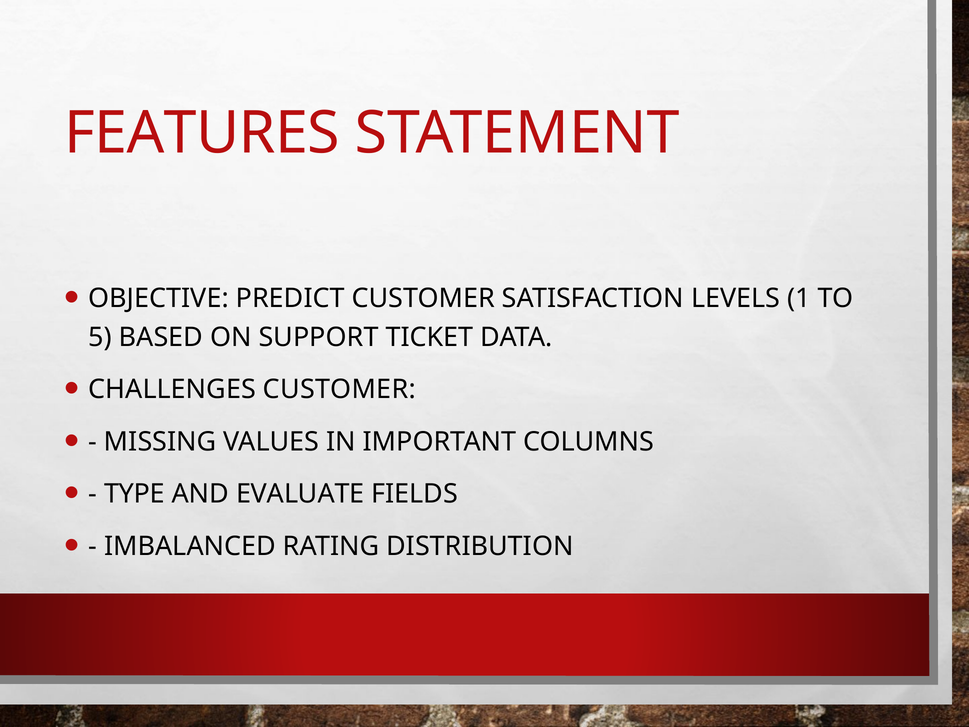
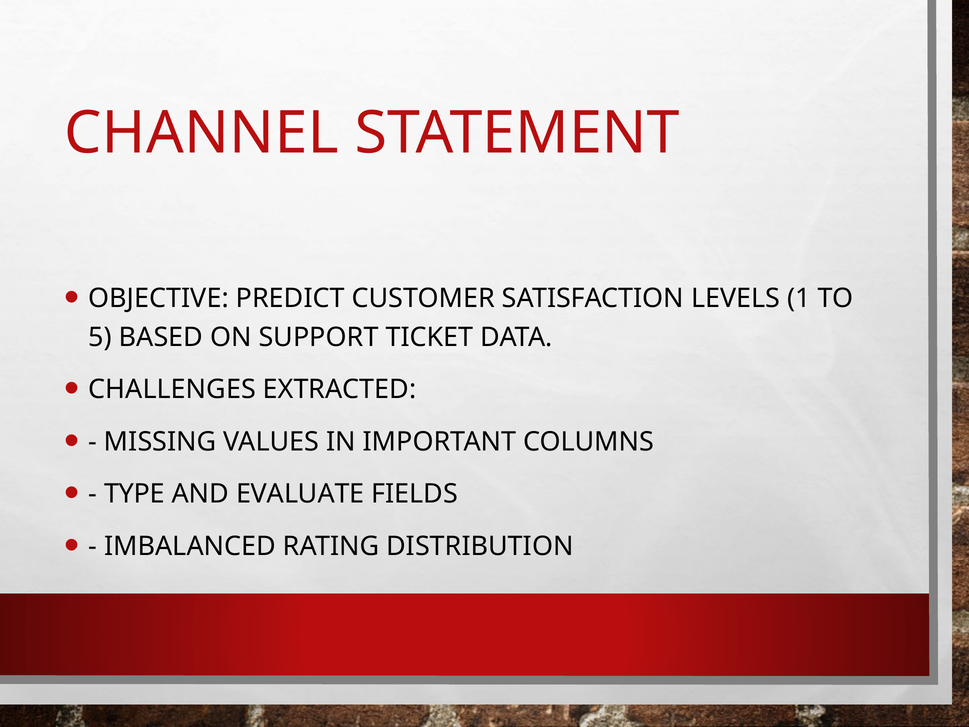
FEATURES: FEATURES -> CHANNEL (202, 133)
CHALLENGES CUSTOMER: CUSTOMER -> EXTRACTED (340, 389)
